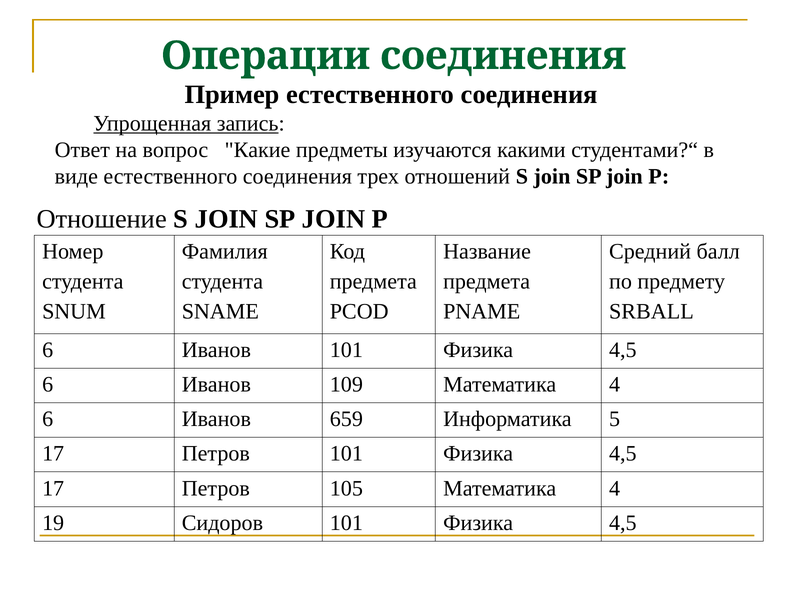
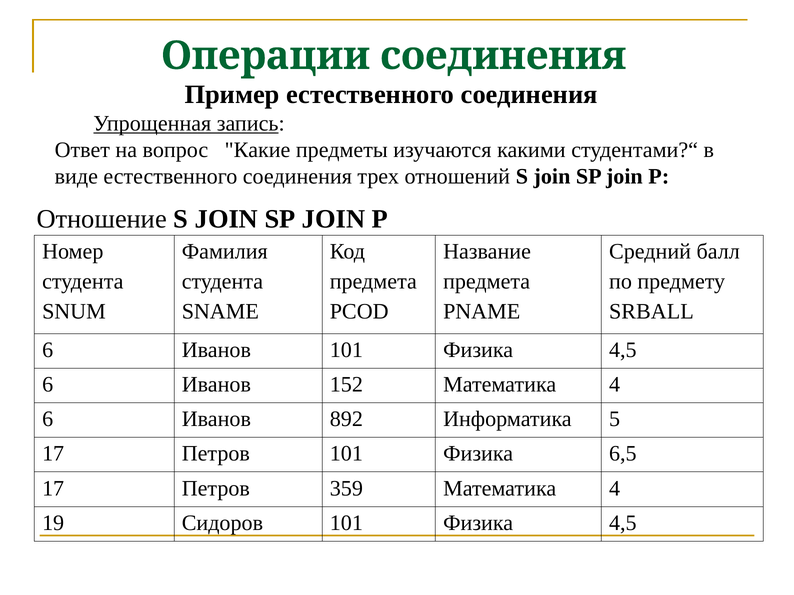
109: 109 -> 152 (346, 385)
659: 659 -> 892 (346, 419)
Петров 101 Физика 4,5: 4,5 -> 6,5 (623, 454)
105: 105 -> 359 (346, 489)
